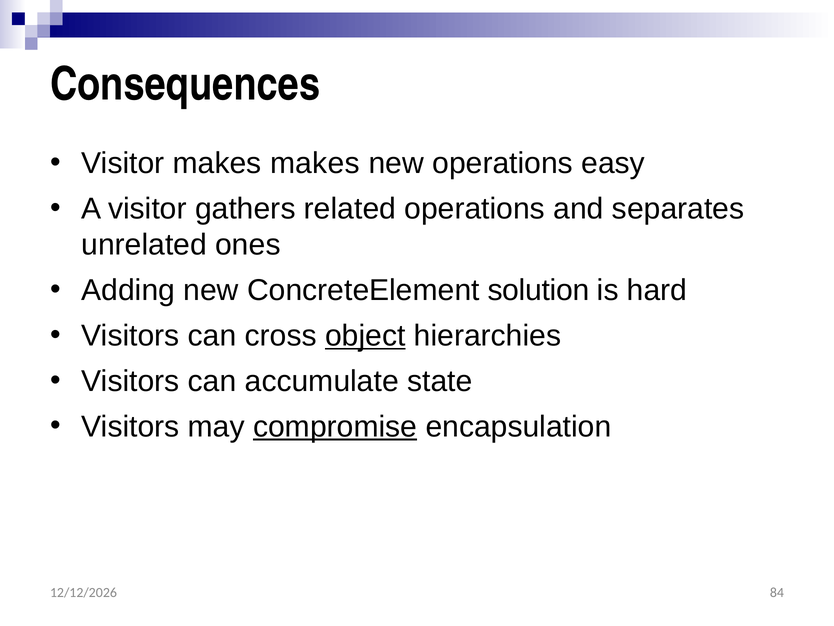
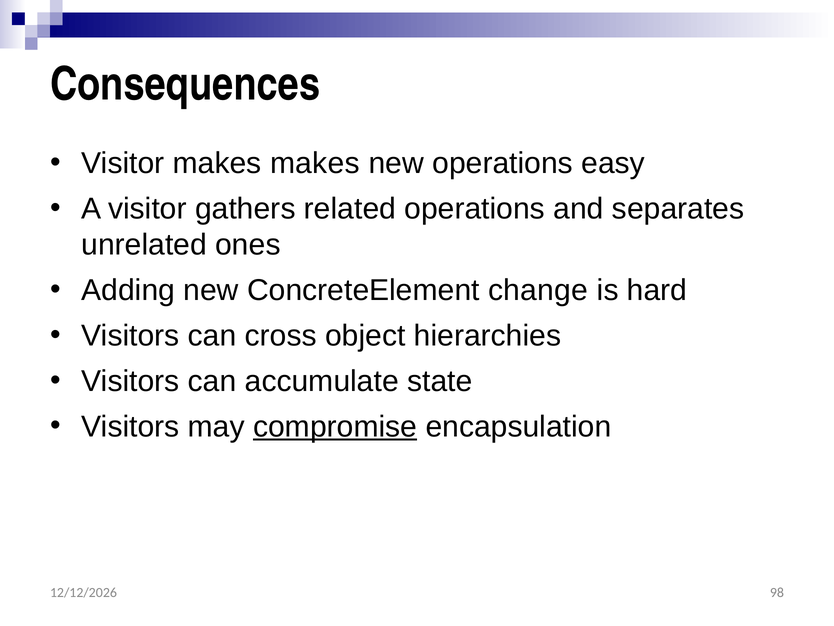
solution: solution -> change (538, 290)
object underline: present -> none (365, 336)
84: 84 -> 98 (777, 592)
